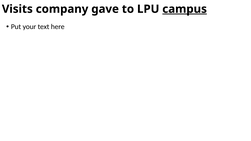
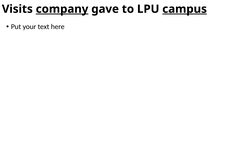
company underline: none -> present (62, 9)
